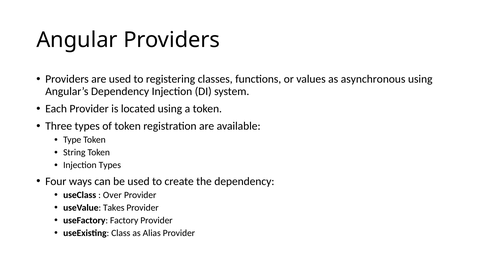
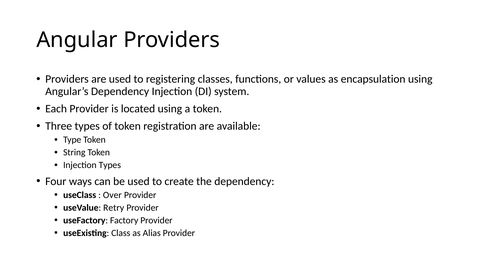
asynchronous: asynchronous -> encapsulation (373, 79)
Takes: Takes -> Retry (114, 208)
